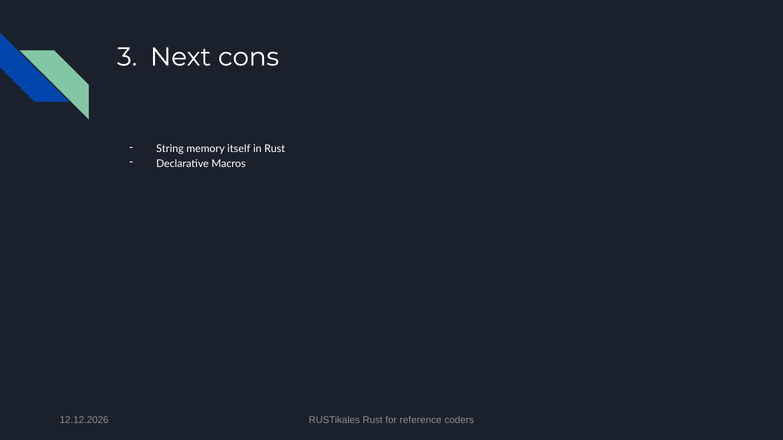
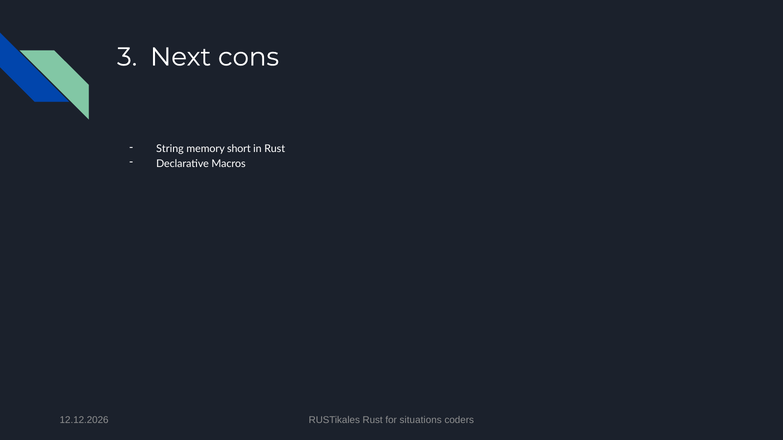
itself: itself -> short (239, 149)
reference: reference -> situations (421, 421)
